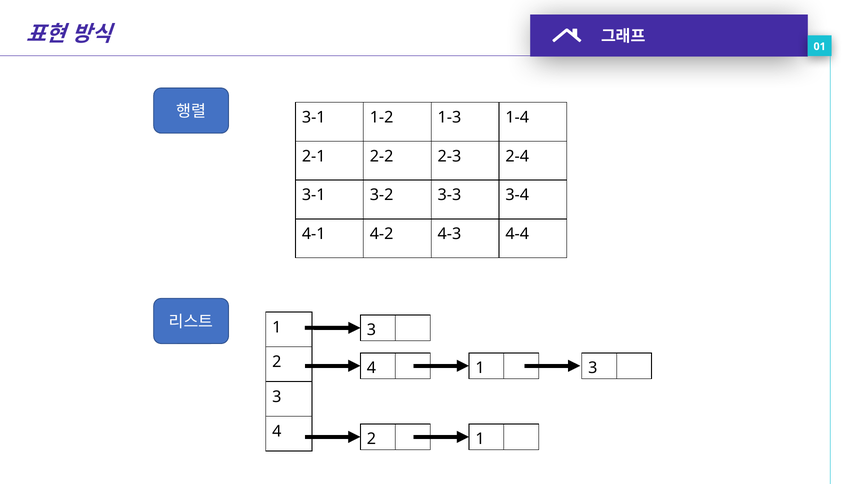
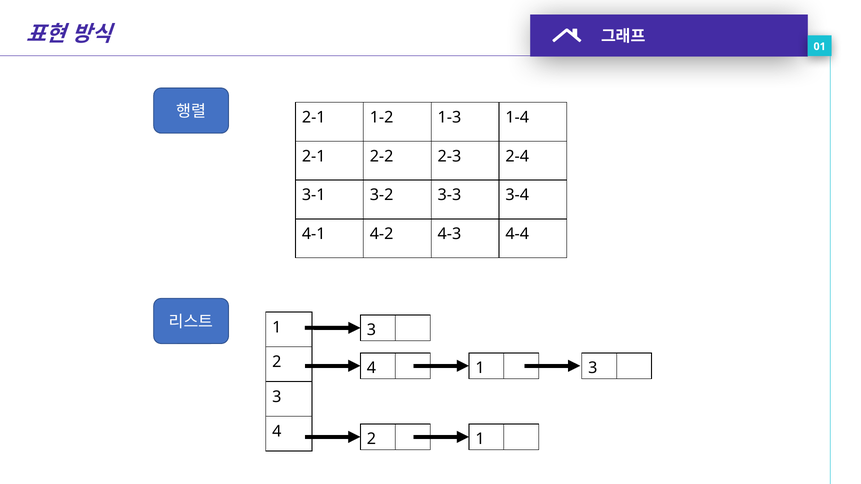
3-1: 3-1 -> 2-1 (314, 118)
